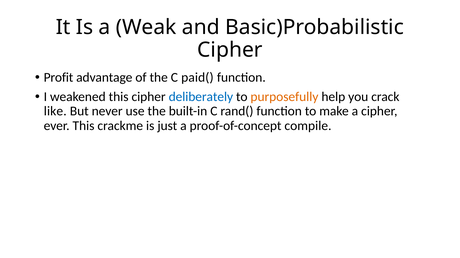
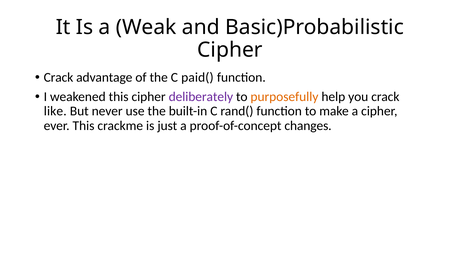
Profit: Profit -> Crack (58, 78)
deliberately colour: blue -> purple (201, 97)
compile: compile -> changes (308, 126)
